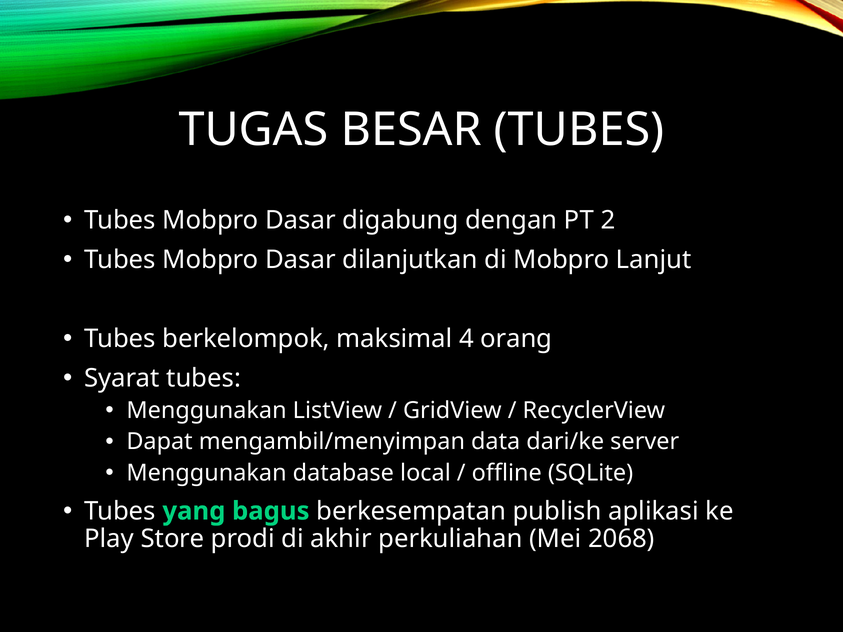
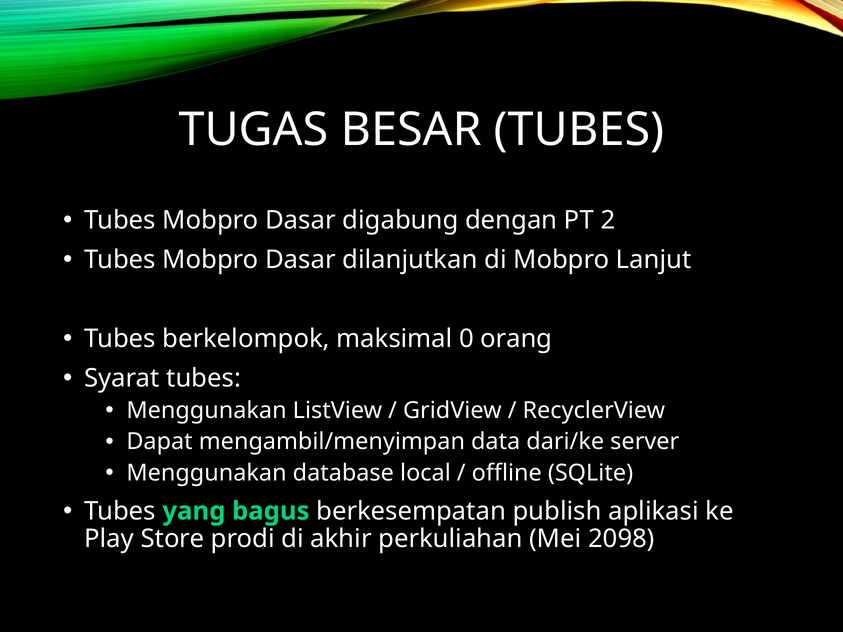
4: 4 -> 0 (466, 339)
2068: 2068 -> 2098 (621, 539)
